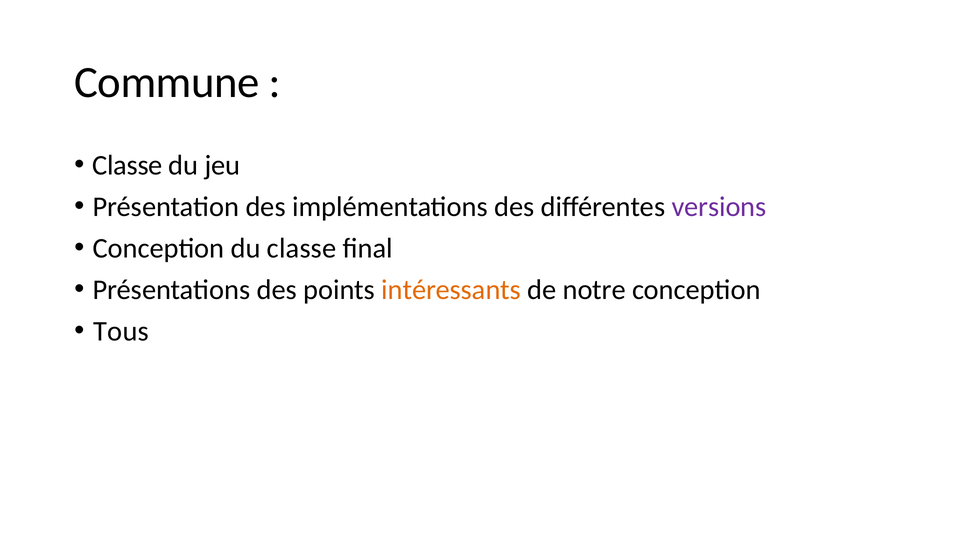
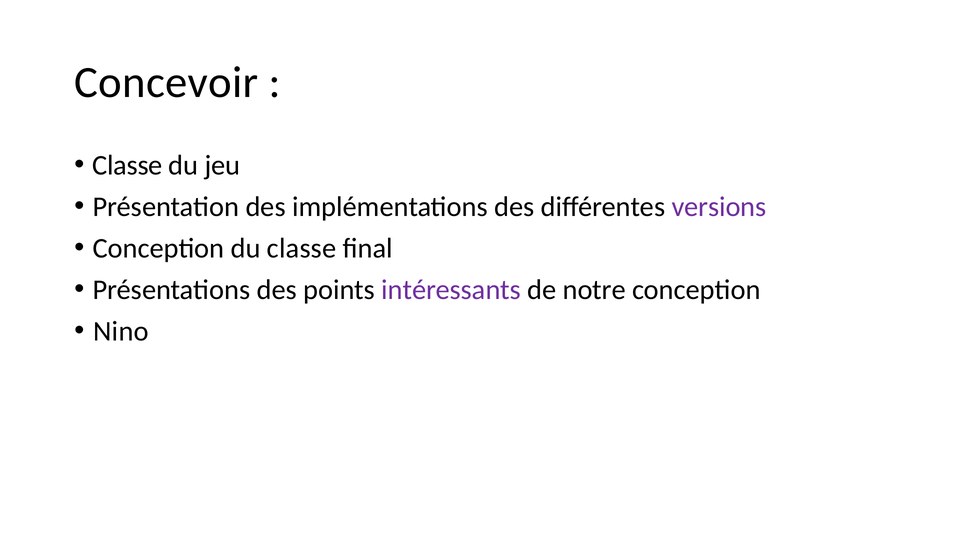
Commune: Commune -> Concevoir (166, 82)
intéressants colour: orange -> purple (451, 290)
Tous: Tous -> Nino (121, 331)
